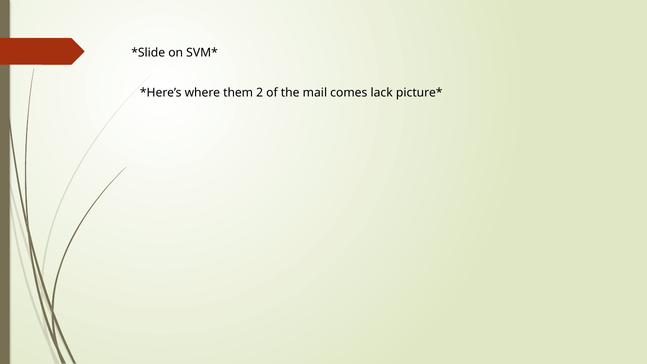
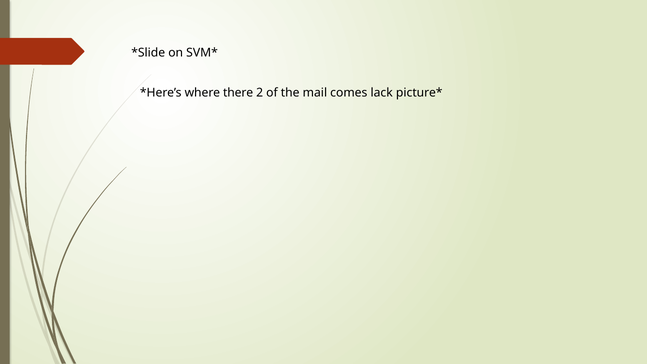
them: them -> there (238, 93)
